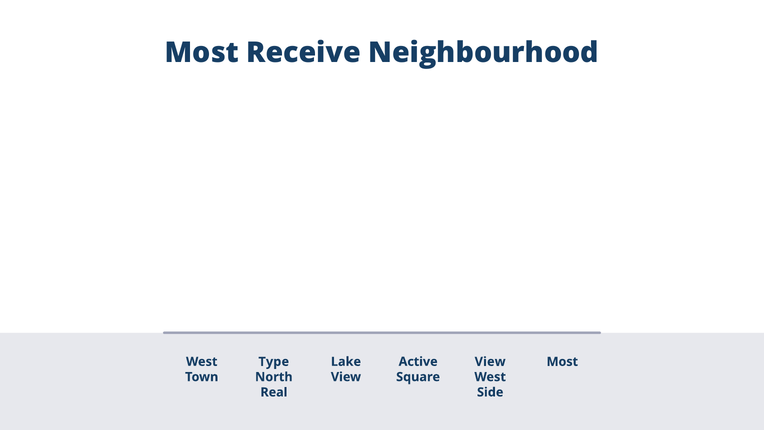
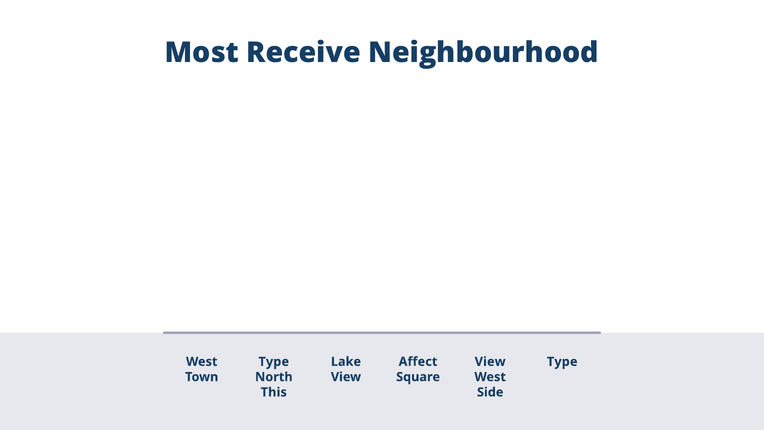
Active: Active -> Affect (418, 361)
Most: Most -> Type (562, 361)
Real: Real -> This (274, 392)
